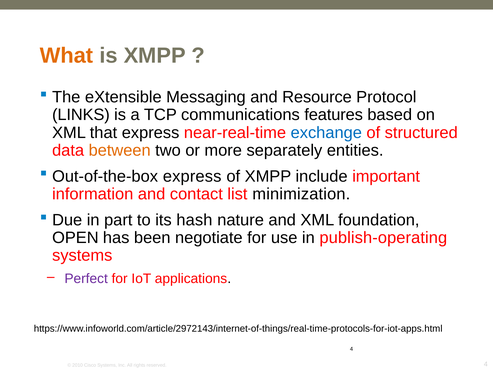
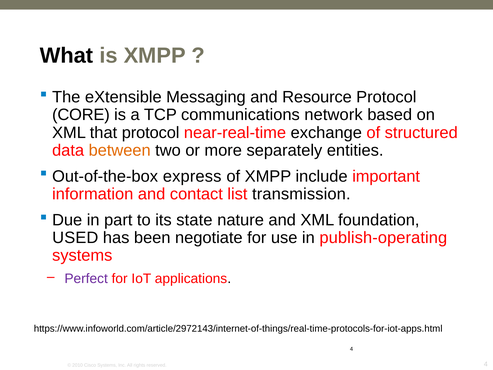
What colour: orange -> black (67, 56)
LINKS: LINKS -> CORE (81, 115)
features: features -> network (334, 115)
that express: express -> protocol (151, 133)
exchange colour: blue -> black (326, 133)
minimization: minimization -> transmission (301, 194)
hash: hash -> state (194, 220)
OPEN: OPEN -> USED (75, 238)
